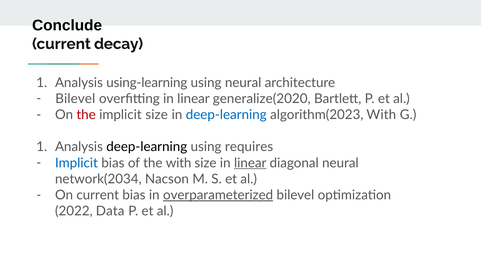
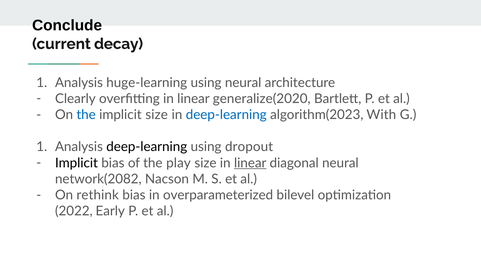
using-learning: using-learning -> huge-learning (147, 82)
Bilevel: Bilevel -> Clearly (75, 99)
the colour: red -> blue (86, 115)
requires: requires -> dropout (249, 147)
Implicit colour: blue -> black (76, 163)
the with: with -> play (178, 163)
network(2034: network(2034 -> network(2082 (98, 179)
On current: current -> rethink (98, 195)
overparameterized underline: present -> none (218, 195)
Data: Data -> Early (110, 211)
